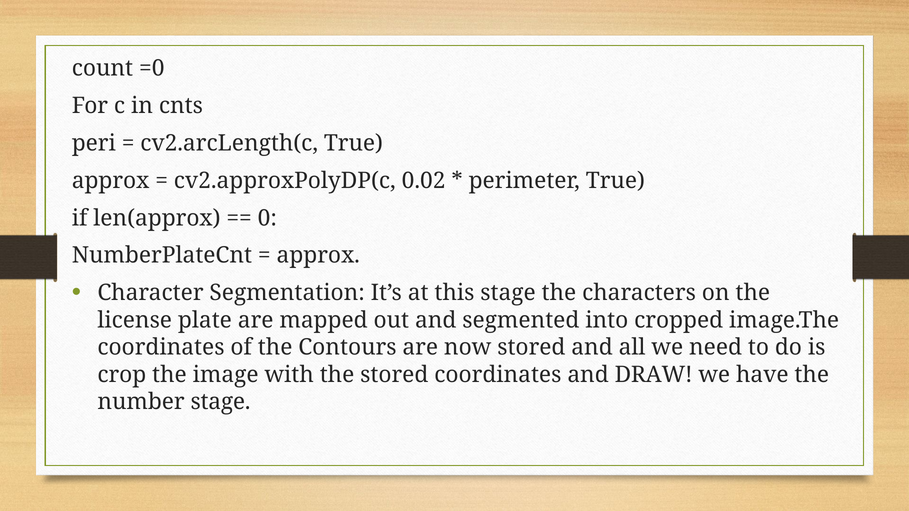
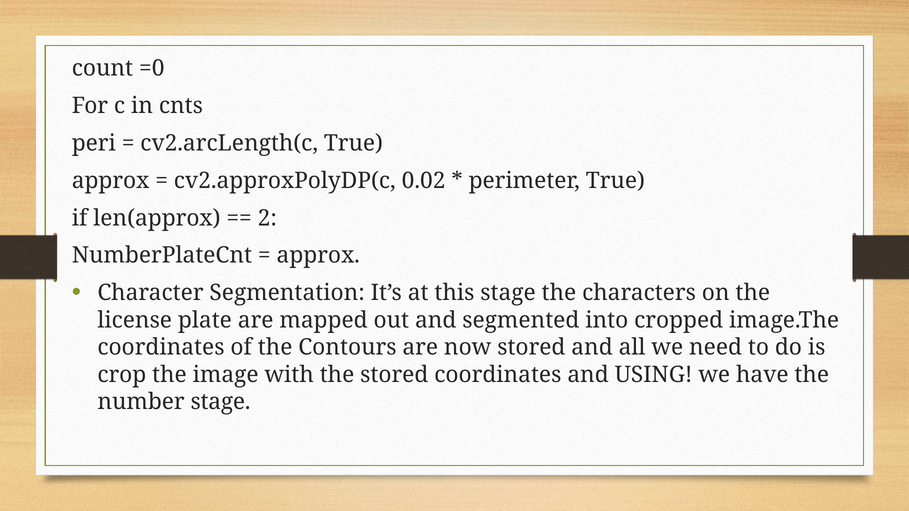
0: 0 -> 2 (267, 218)
DRAW: DRAW -> USING (654, 375)
